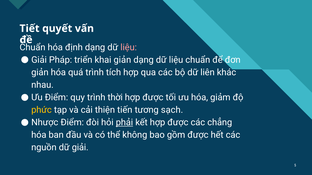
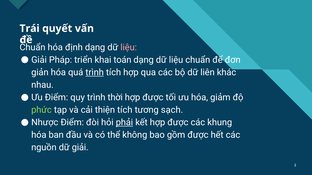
Tiết: Tiết -> Trái (30, 29)
khai giản: giản -> toán (122, 60)
trình underline: none -> present (95, 73)
phức colour: yellow -> light green (42, 110)
thiện tiến: tiến -> tích (125, 110)
chẳng: chẳng -> khung (220, 123)
